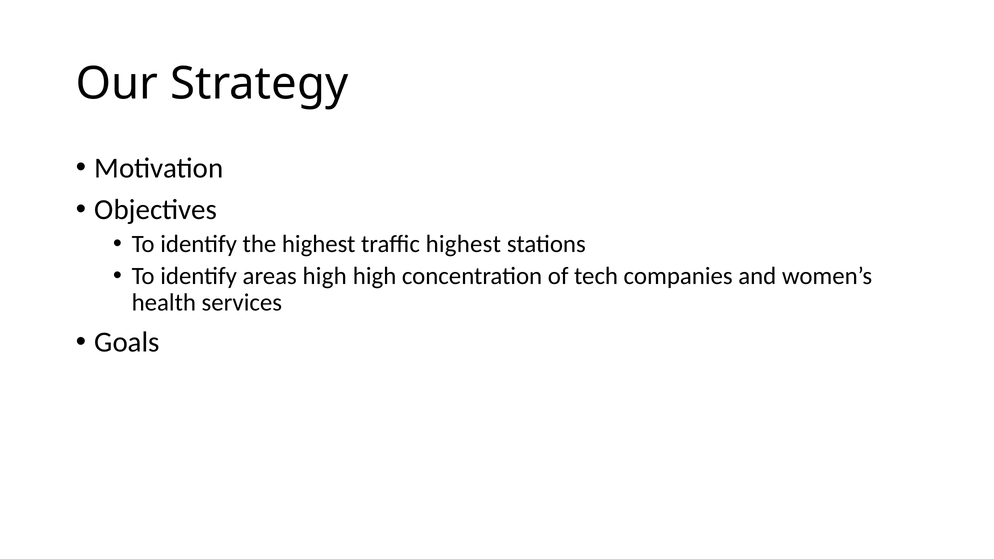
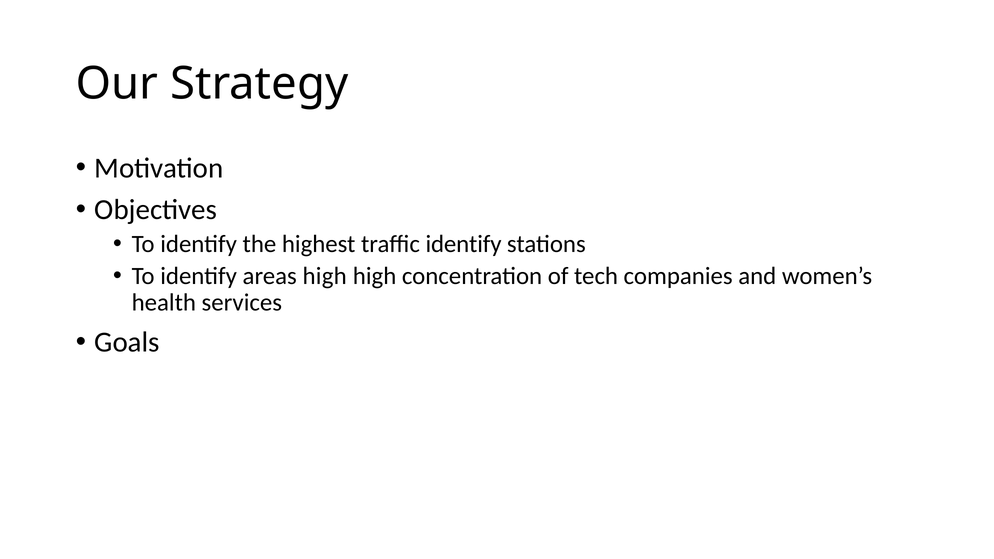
traffic highest: highest -> identify (463, 244)
